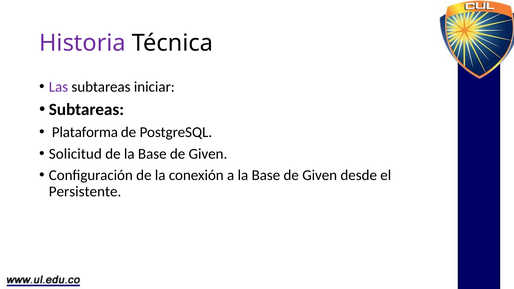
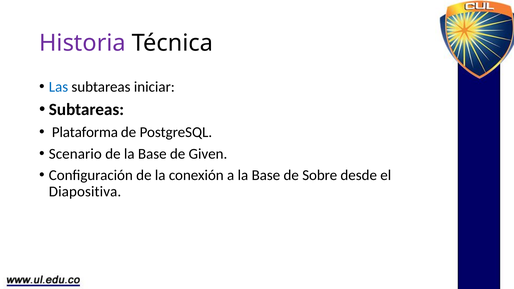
Las colour: purple -> blue (58, 87)
Solicitud: Solicitud -> Scenario (75, 154)
Given: Given -> Sobre (320, 175)
Persistente: Persistente -> Diapositiva (85, 191)
